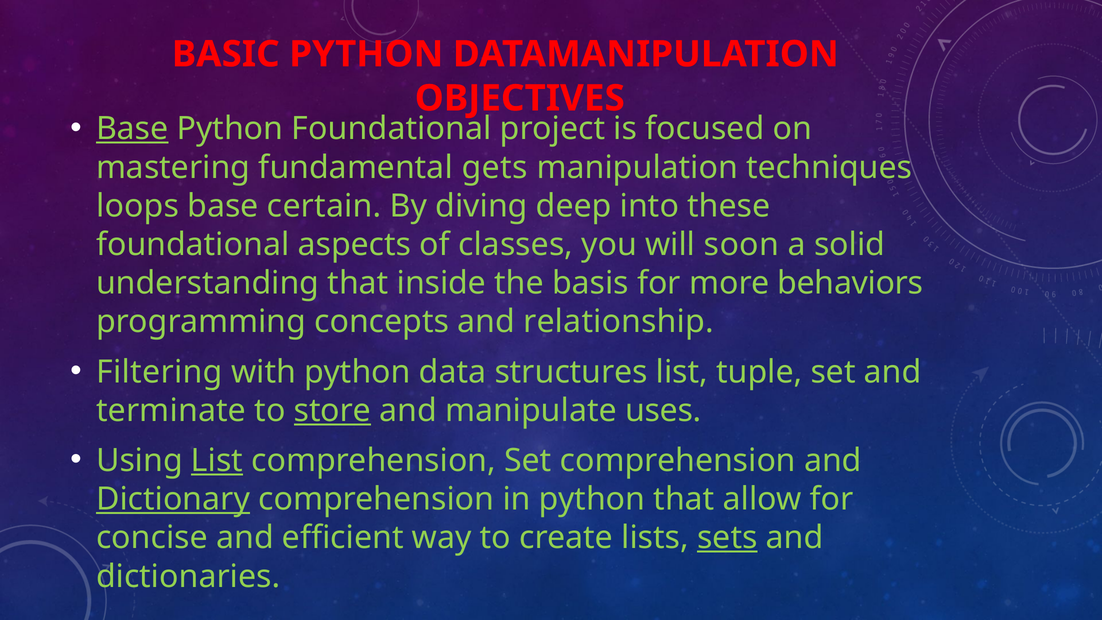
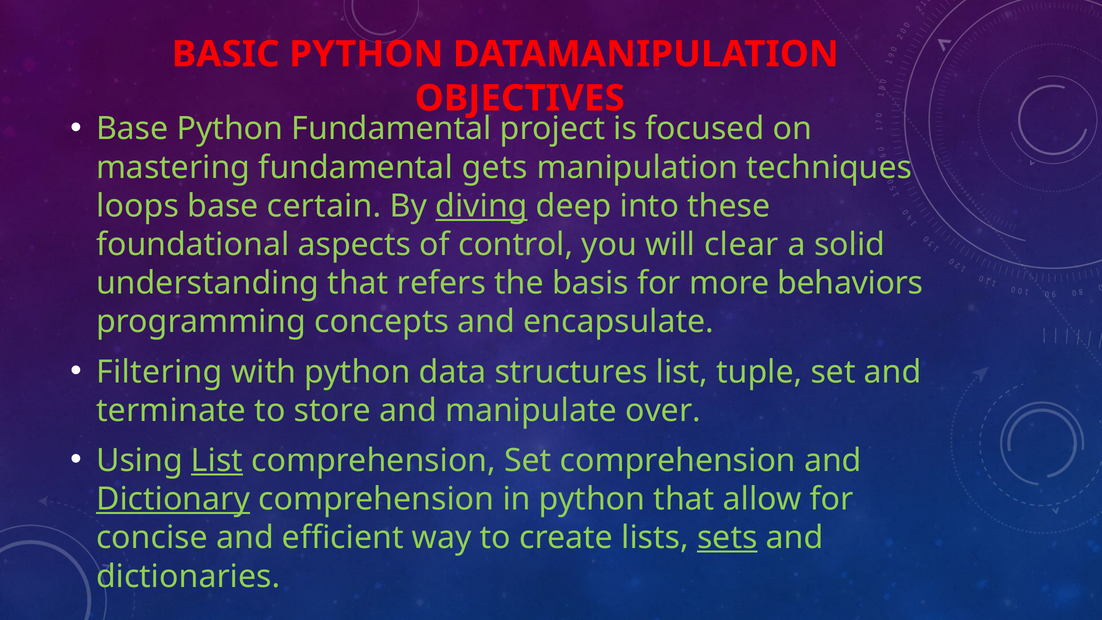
Base underline: present -> none (132, 129)
Python Foundational: Foundational -> Fundamental (392, 129)
diving underline: none -> present (482, 206)
classes: classes -> control (516, 245)
soon: soon -> clear (741, 245)
inside: inside -> refers (441, 283)
relationship: relationship -> encapsulate (619, 322)
store underline: present -> none (332, 410)
uses: uses -> over (663, 410)
